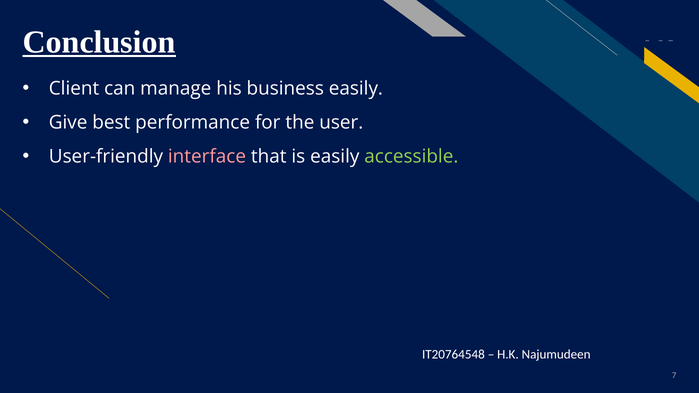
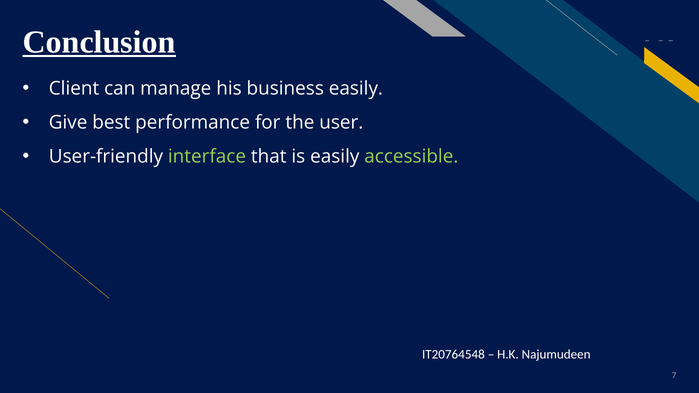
interface colour: pink -> light green (207, 157)
